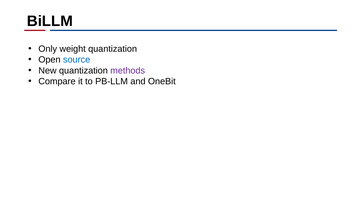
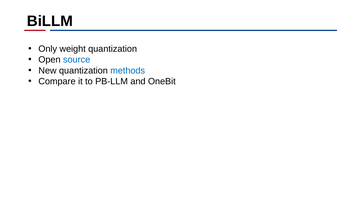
methods colour: purple -> blue (128, 70)
